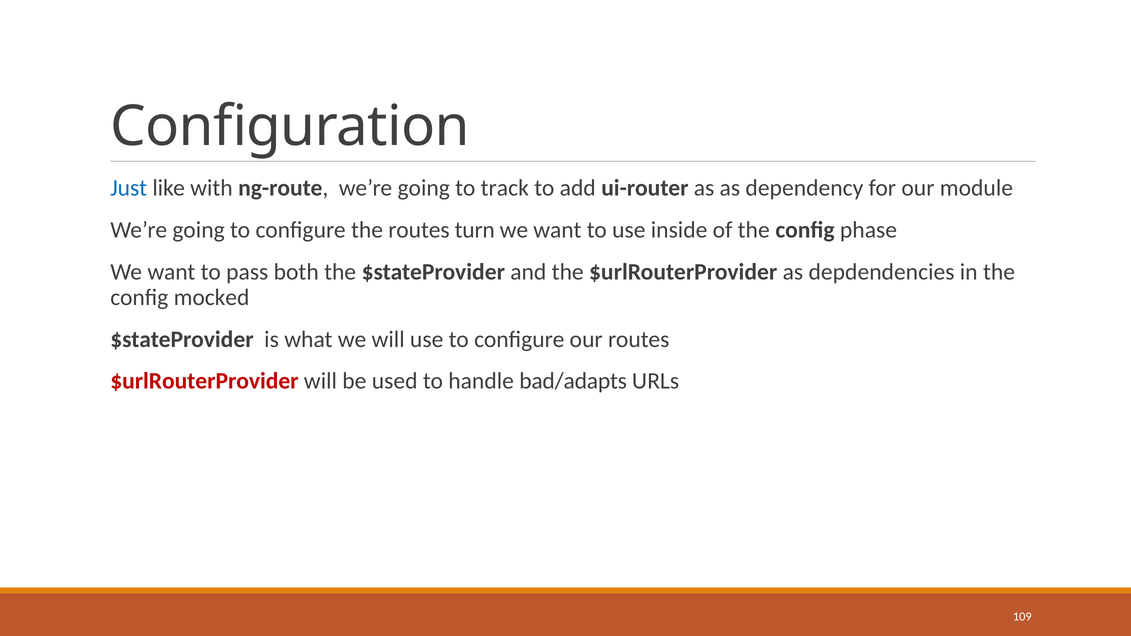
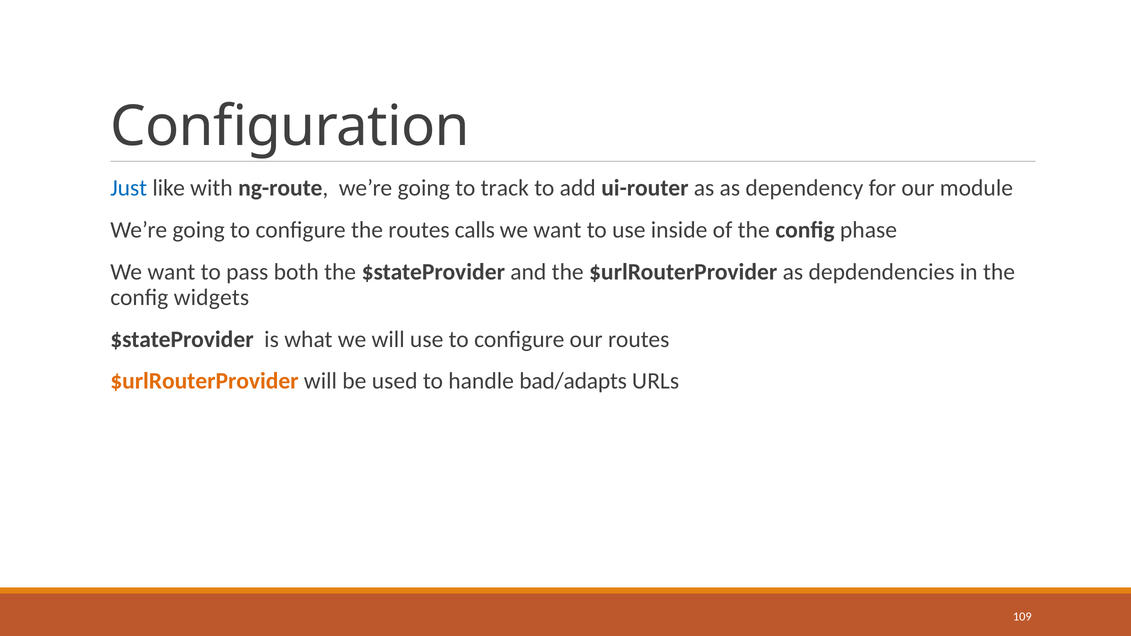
turn: turn -> calls (475, 230)
mocked: mocked -> widgets (211, 297)
$urlRouterProvider colour: red -> orange (204, 381)
